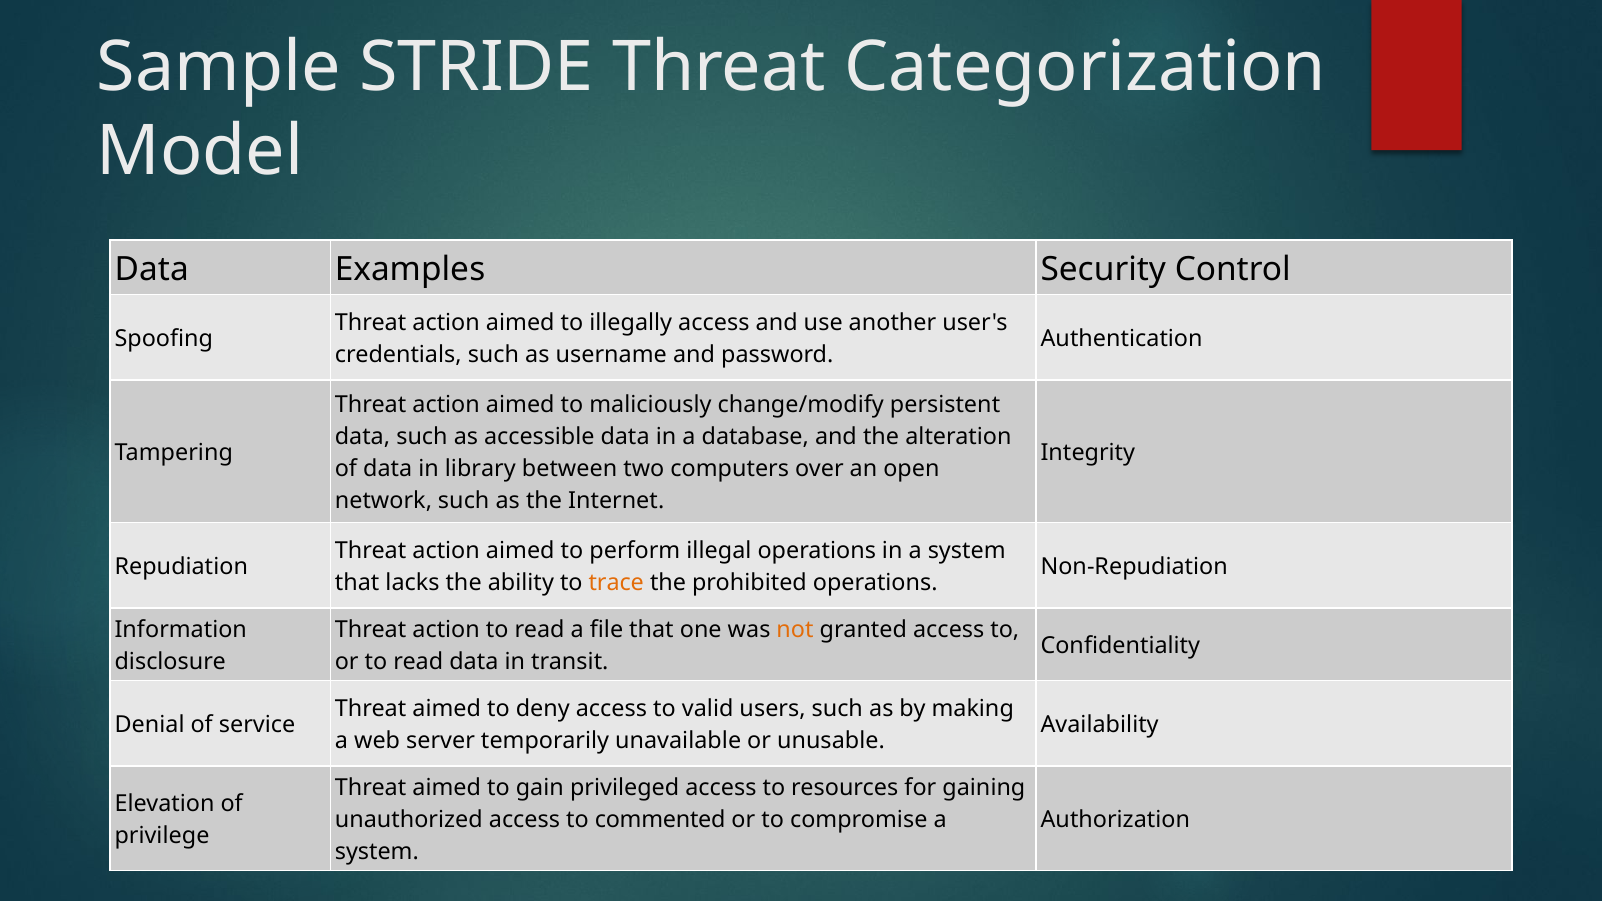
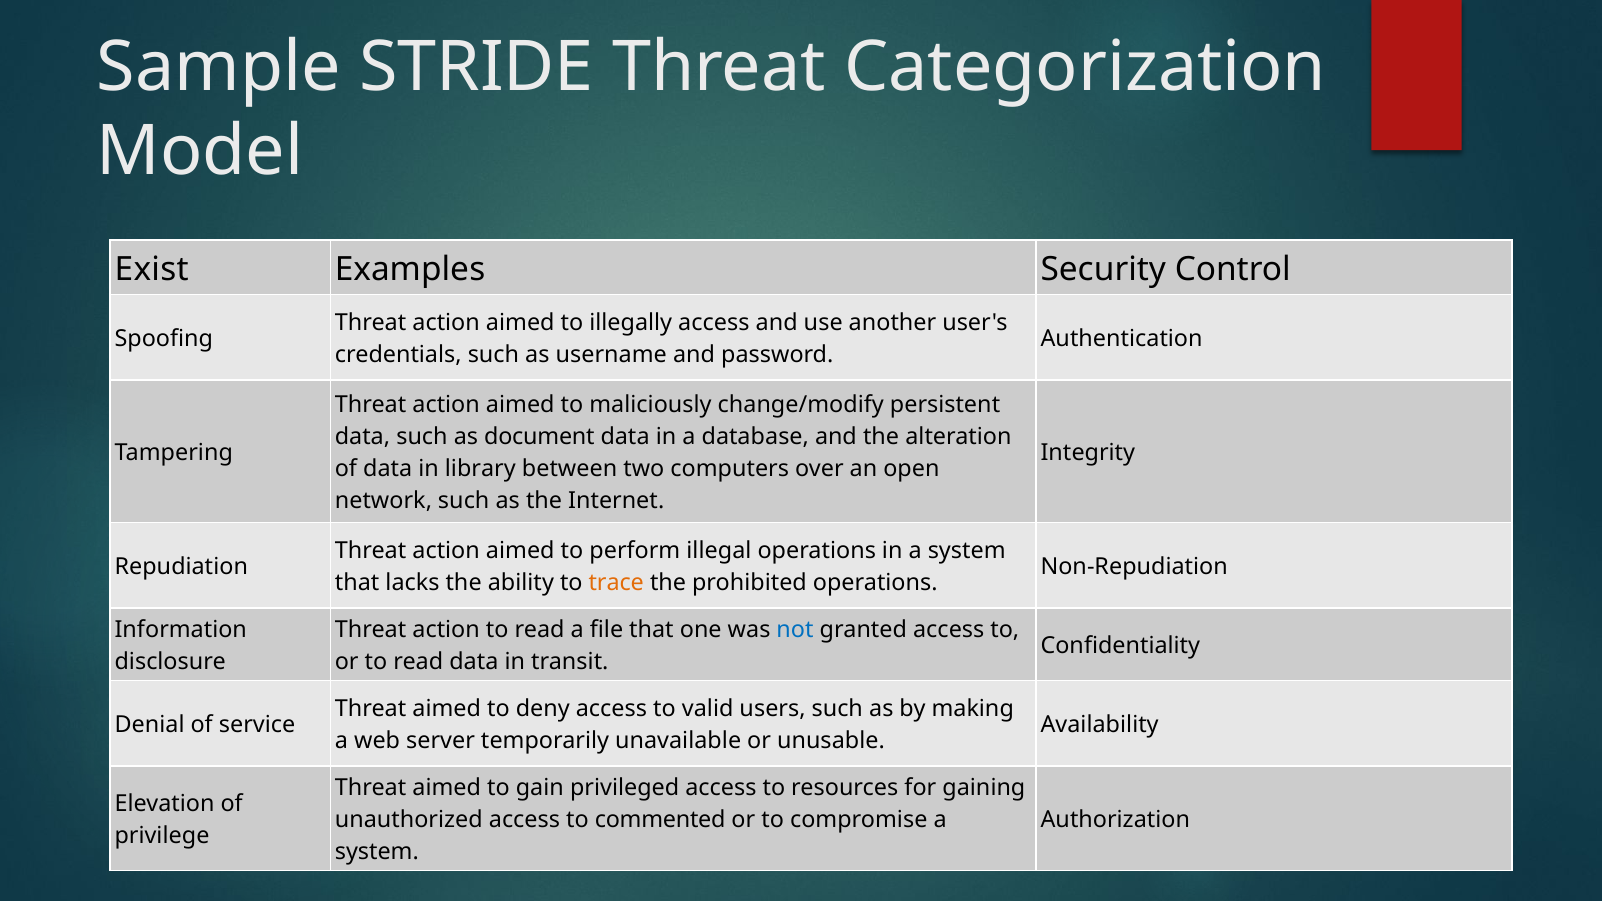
Data: Data -> Exist (152, 269)
accessible: accessible -> document (539, 437)
not colour: orange -> blue (795, 630)
